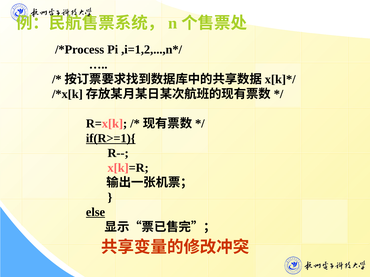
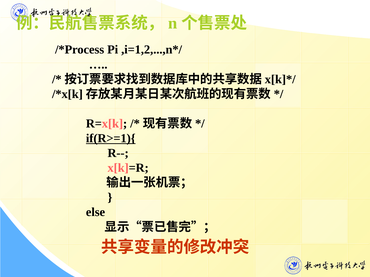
else underline: present -> none (96, 213)
